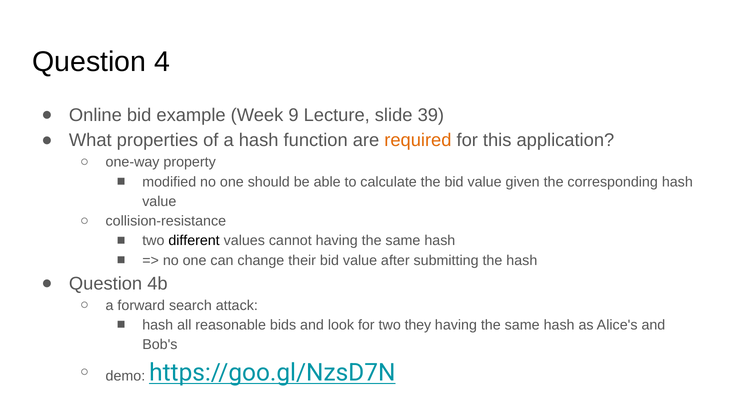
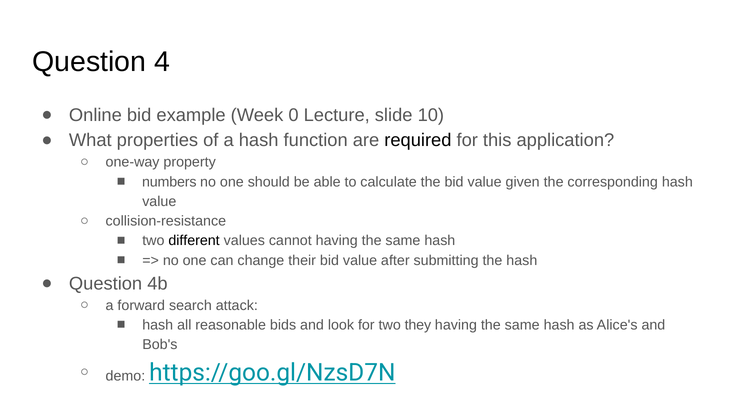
9: 9 -> 0 (294, 115)
39: 39 -> 10 (431, 115)
required colour: orange -> black (418, 141)
modified: modified -> numbers (169, 182)
